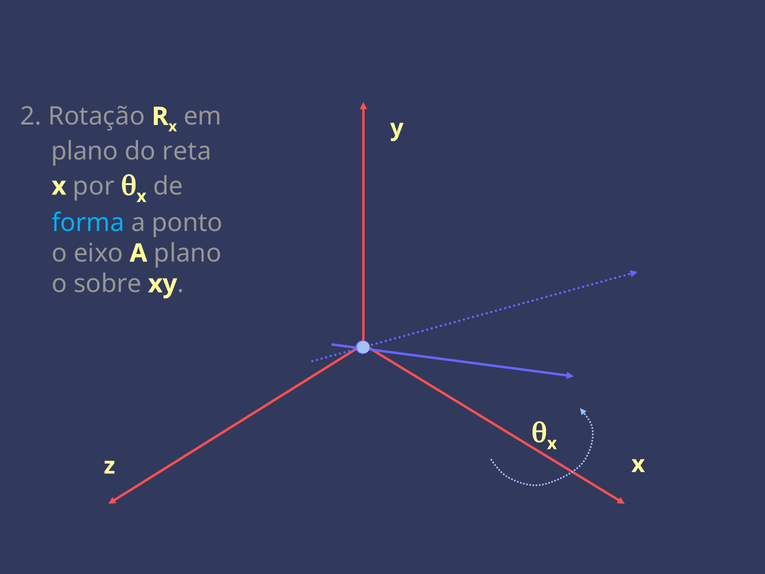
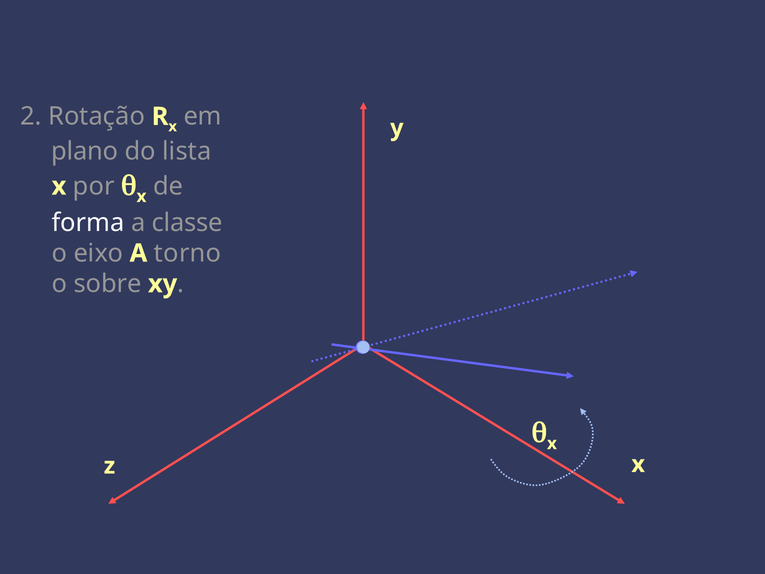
reta: reta -> lista (187, 151)
forma colour: light blue -> white (88, 223)
ponto: ponto -> classe (187, 223)
A plano: plano -> torno (188, 253)
